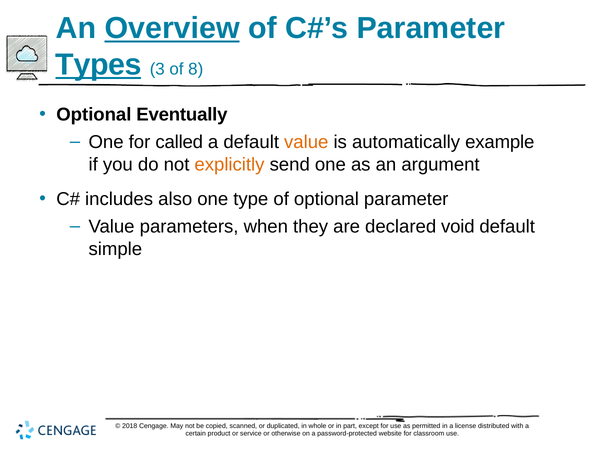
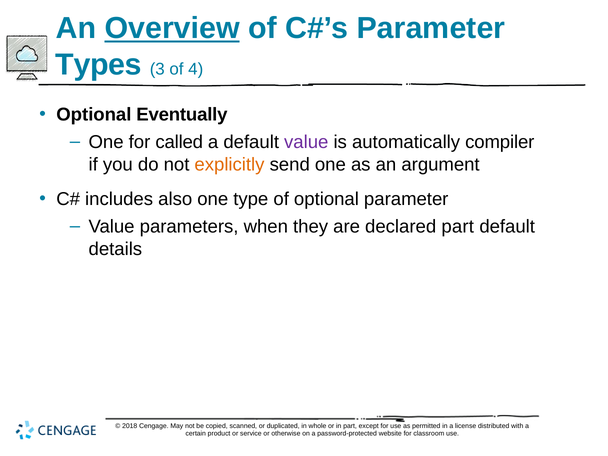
Types underline: present -> none (99, 65)
8: 8 -> 4 (196, 69)
value colour: orange -> purple (306, 142)
example: example -> compiler (500, 142)
declared void: void -> part (458, 227)
simple: simple -> details (115, 249)
